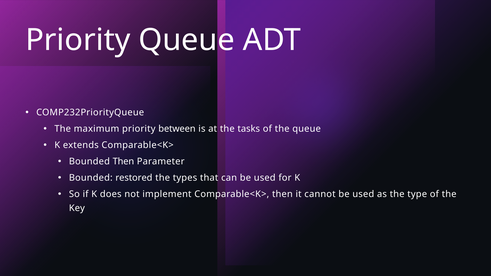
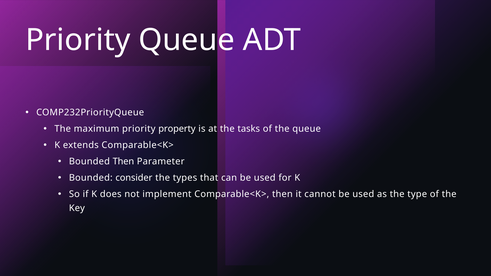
between: between -> property (177, 129)
restored: restored -> consider (134, 178)
